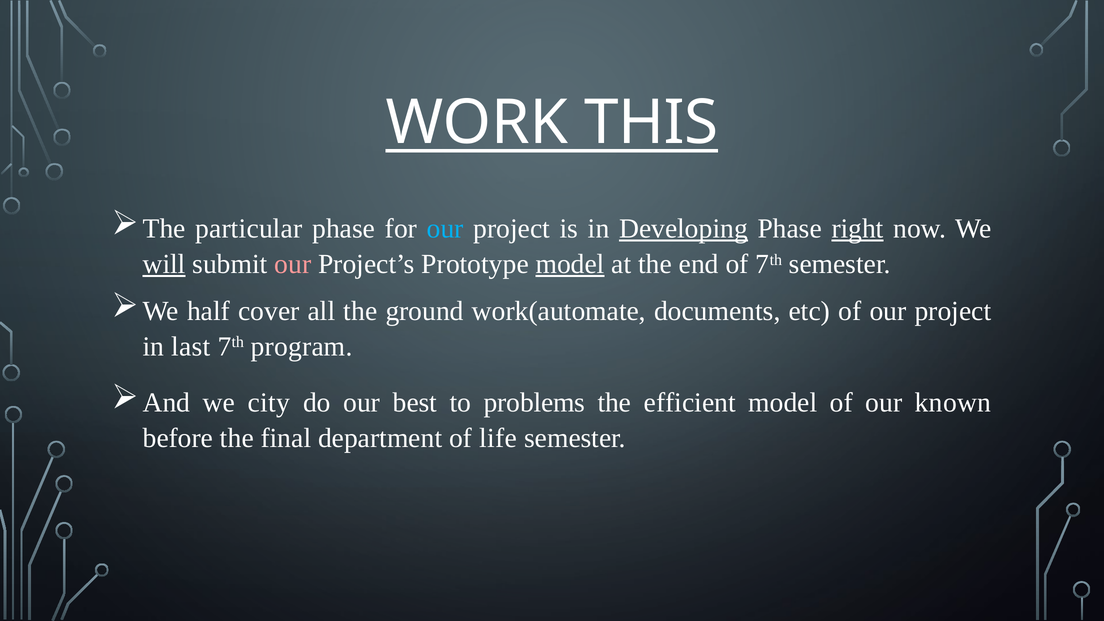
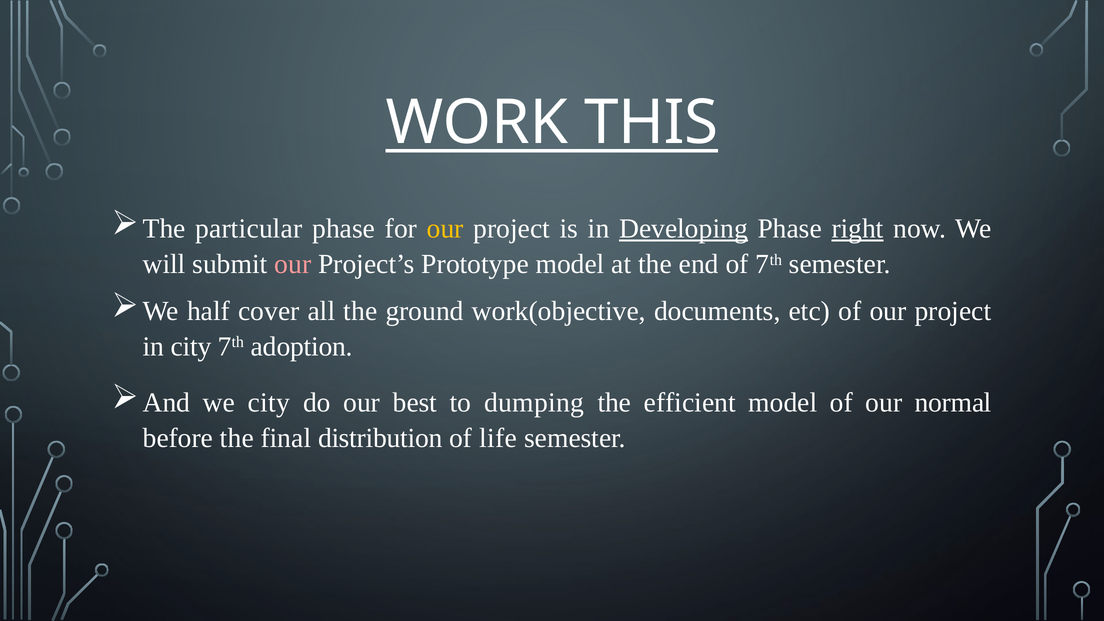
our colour: light blue -> yellow (445, 229)
will underline: present -> none (164, 264)
model underline: present -> none (570, 264)
work(automate: work(automate -> work(objective (559, 311)
in last: last -> city (191, 346)
program: program -> adoption (302, 346)
problems: problems -> dumping (534, 403)
known: known -> normal (953, 403)
department: department -> distribution (380, 438)
